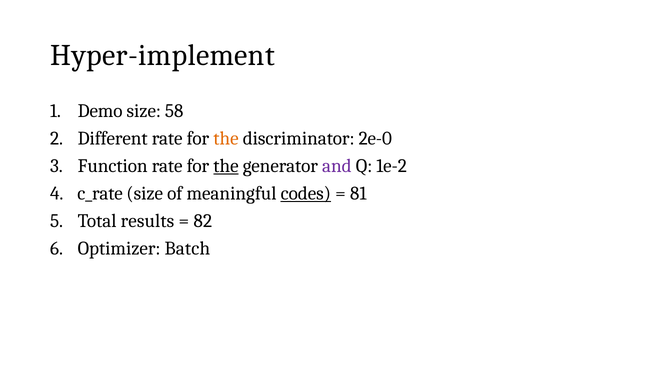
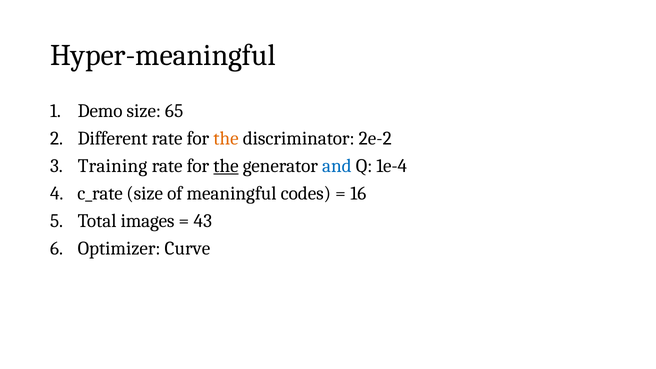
Hyper-implement: Hyper-implement -> Hyper-meaningful (163, 55)
58: 58 -> 65 (174, 111)
2e-0: 2e-0 -> 2e-2 (375, 138)
Function: Function -> Training (113, 166)
and colour: purple -> blue (337, 166)
1e-2: 1e-2 -> 1e-4 (392, 166)
codes underline: present -> none (306, 193)
81: 81 -> 16 (358, 193)
results: results -> images (148, 221)
82: 82 -> 43 (203, 221)
Batch: Batch -> Curve (187, 248)
